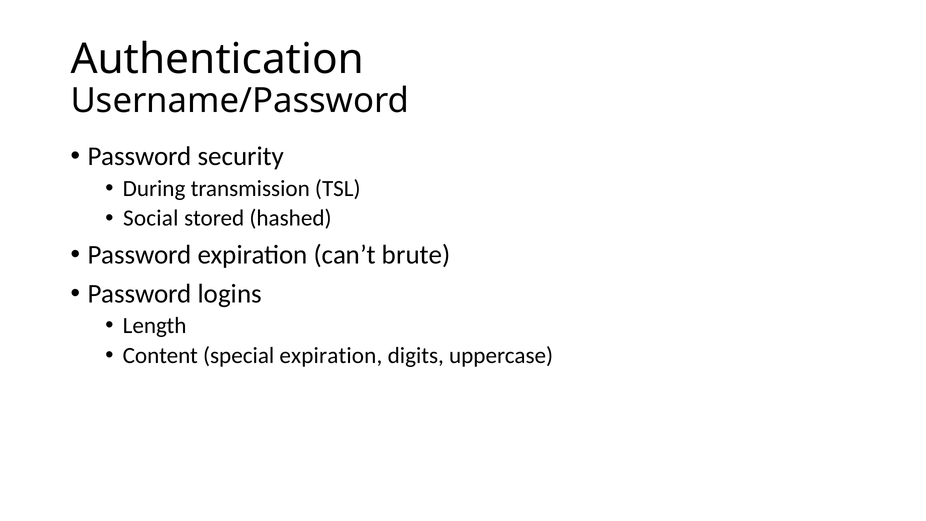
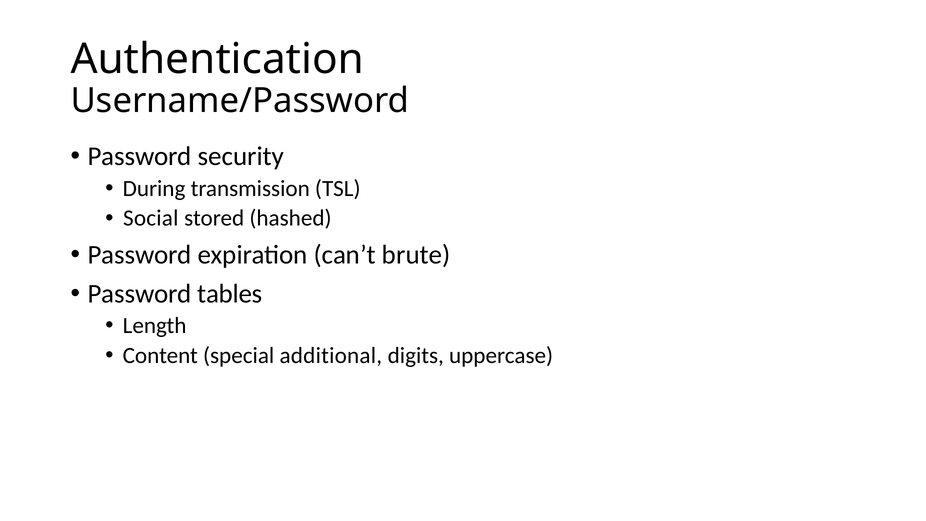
logins: logins -> tables (230, 294)
special expiration: expiration -> additional (331, 355)
